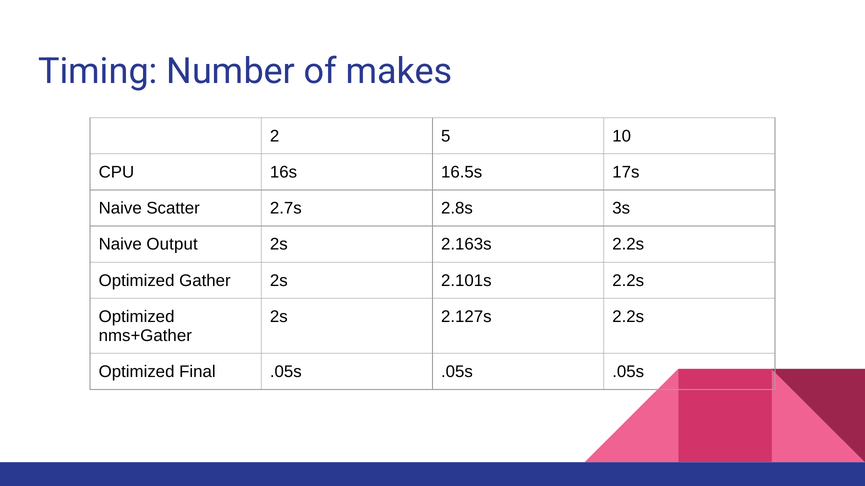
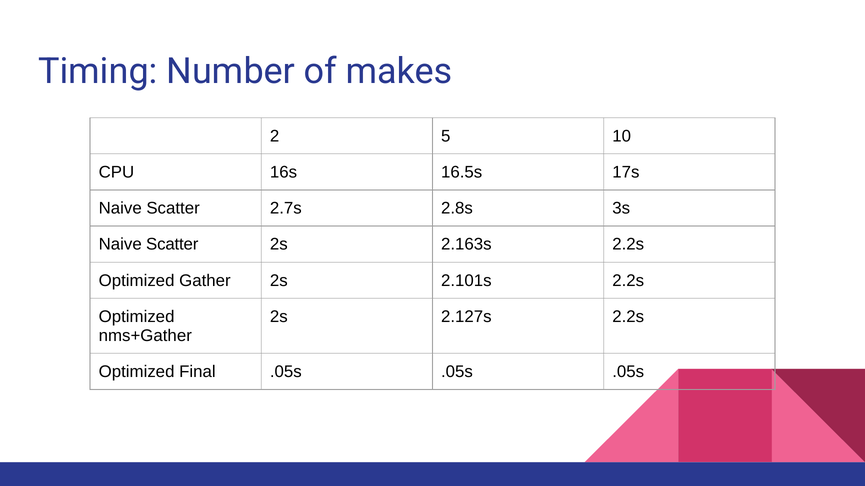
Output: Output -> Scatter (172, 245)
